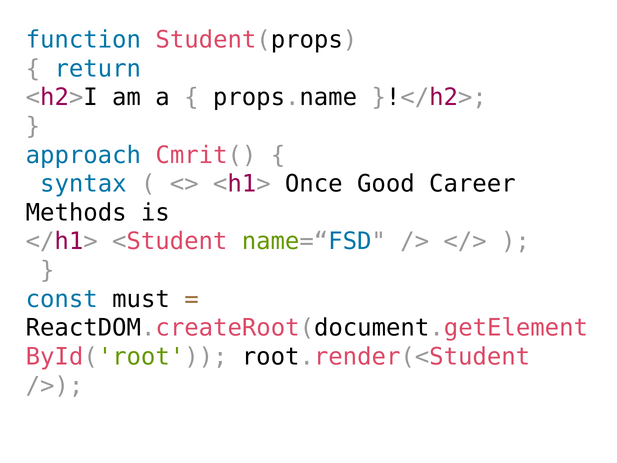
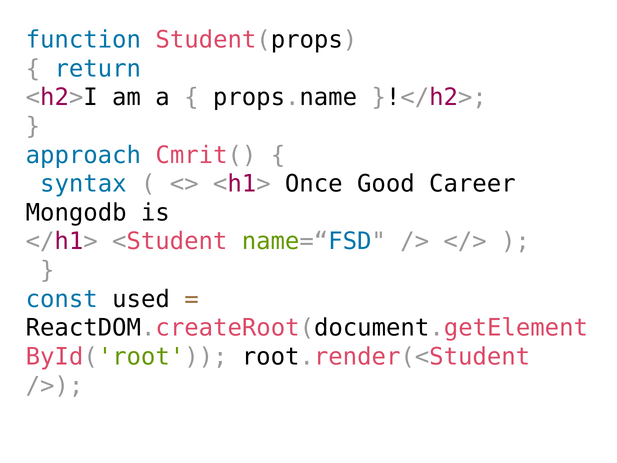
Methods: Methods -> Mongodb (76, 213)
must: must -> used (141, 299)
